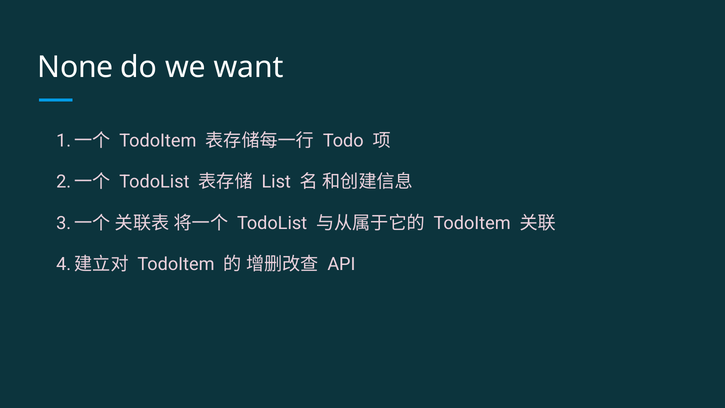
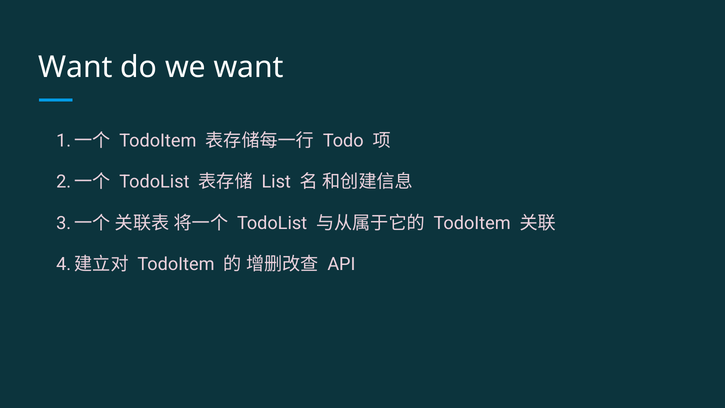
None: None -> Want (75, 67)
